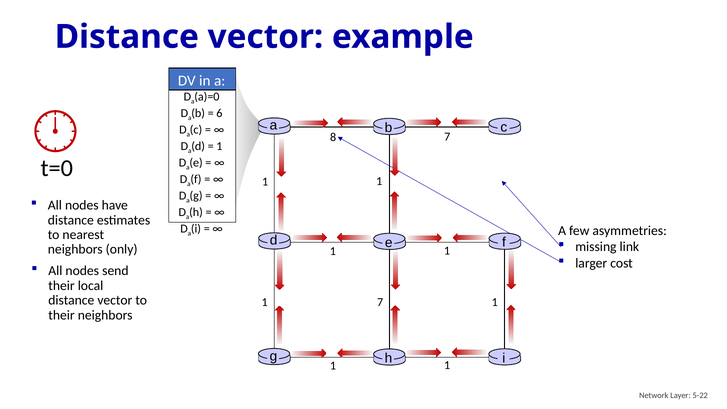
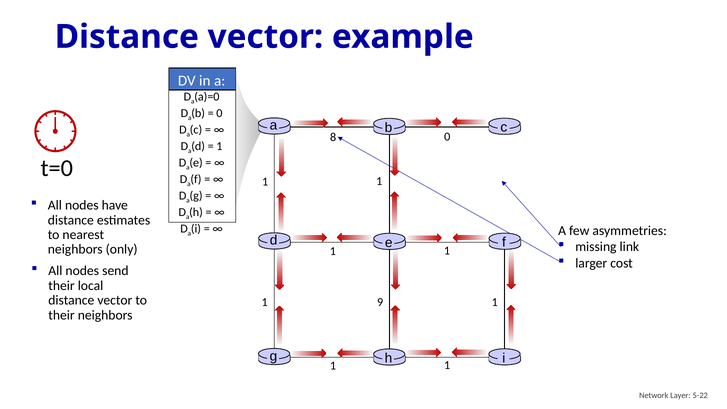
6: 6 -> 0 (219, 113)
8 7: 7 -> 0 (447, 137)
1 7: 7 -> 9 (380, 302)
